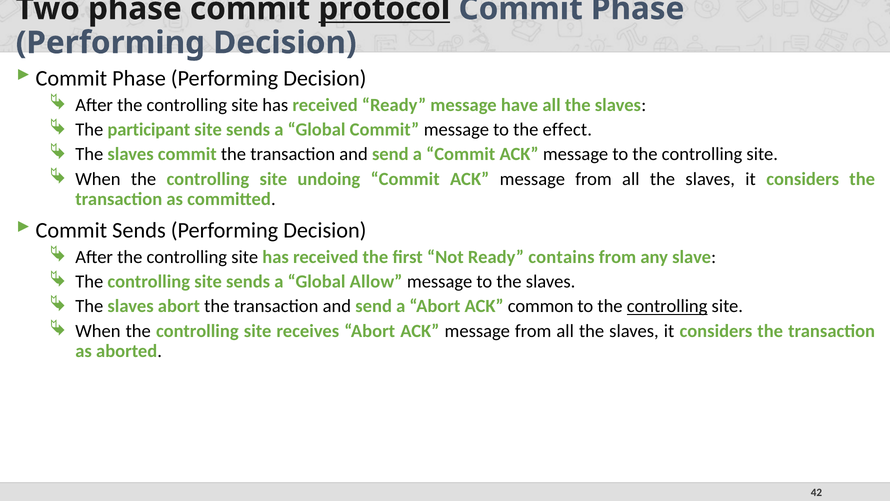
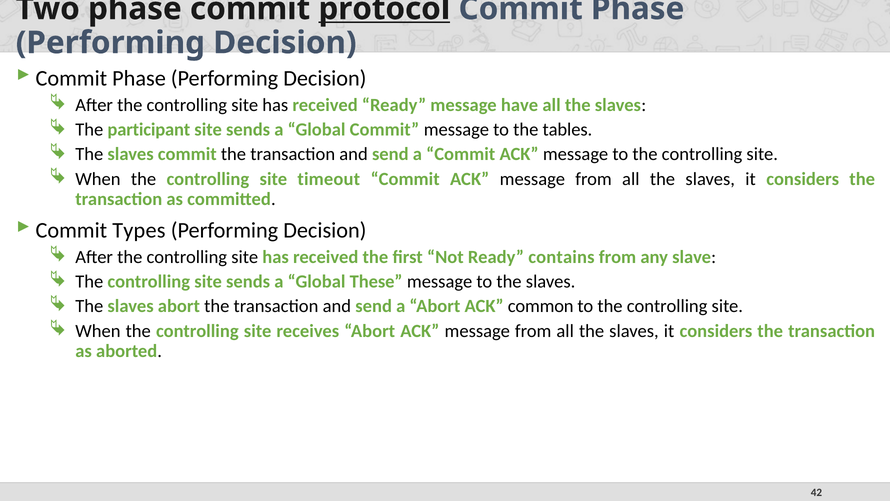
effect: effect -> tables (567, 130)
undoing: undoing -> timeout (329, 179)
Commit Sends: Sends -> Types (139, 230)
Allow: Allow -> These (376, 281)
controlling underline: present -> none (667, 306)
